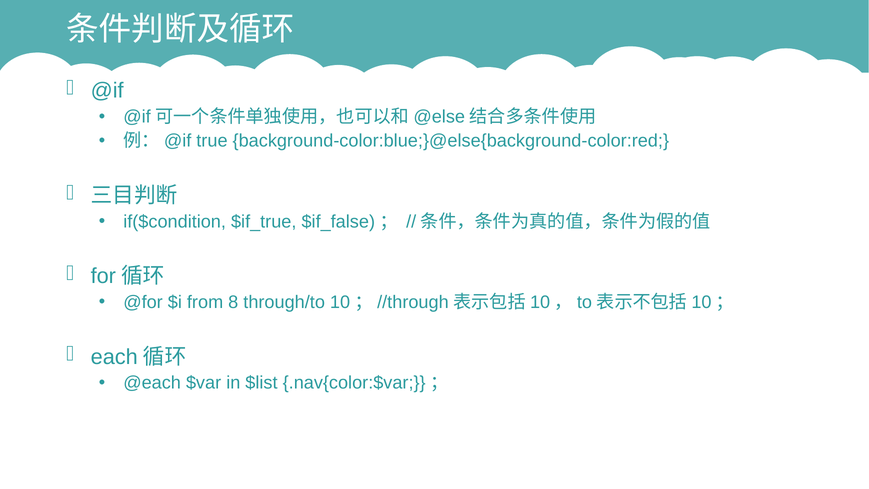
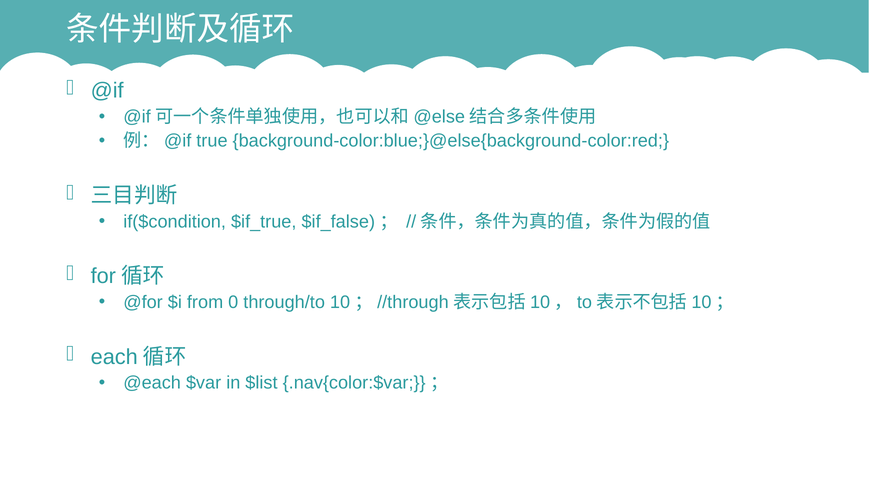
8: 8 -> 0 (233, 302)
